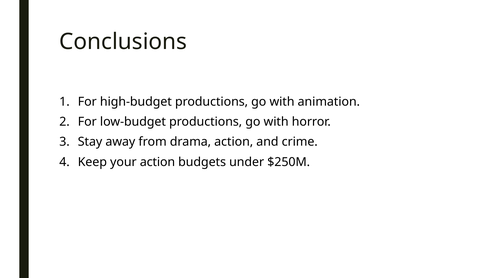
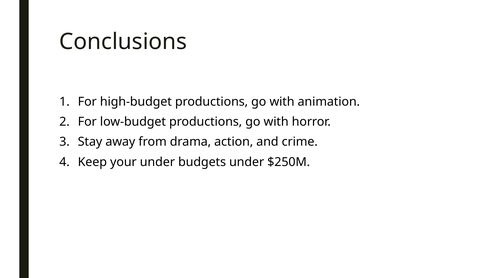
your action: action -> under (157, 162)
